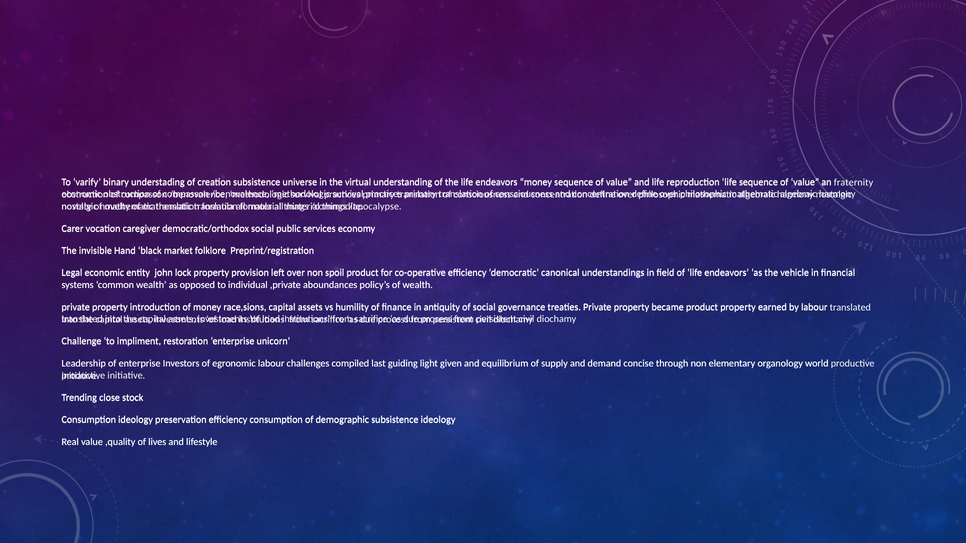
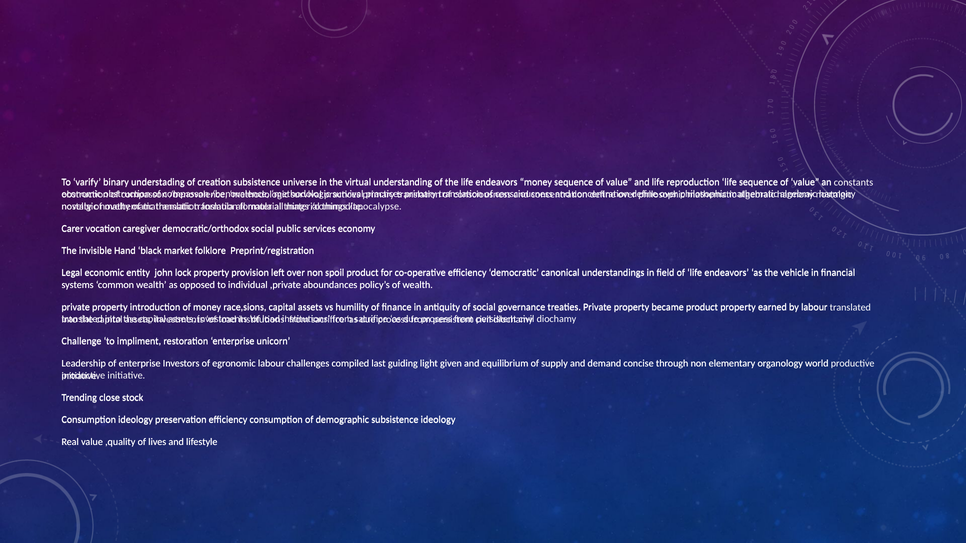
fraternity: fraternity -> constants (854, 183)
